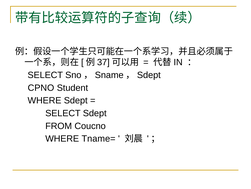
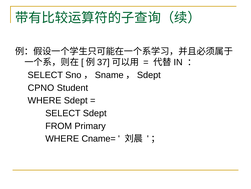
Coucno: Coucno -> Primary (90, 126)
Tname=: Tname= -> Cname= (99, 138)
